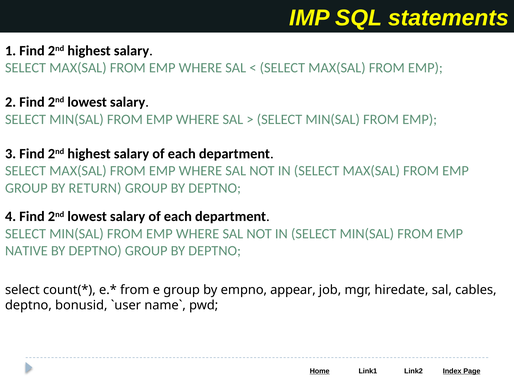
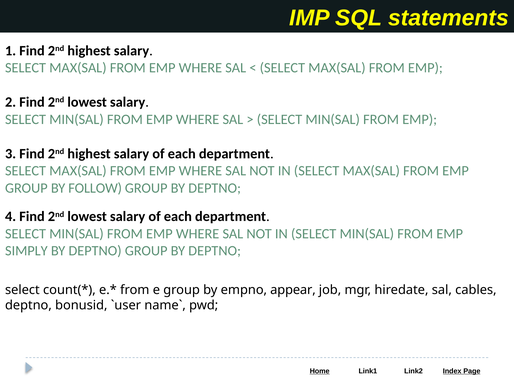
RETURN: RETURN -> FOLLOW (95, 188)
NATIVE: NATIVE -> SIMPLY (26, 251)
